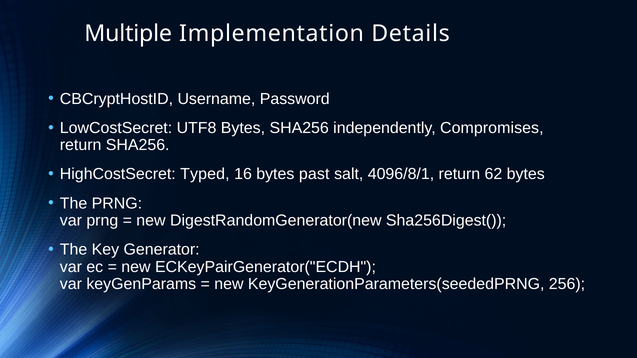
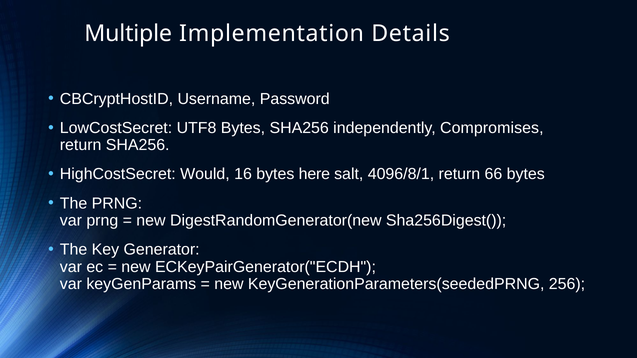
Typed: Typed -> Would (205, 174)
past: past -> here (314, 174)
62: 62 -> 66 (493, 174)
